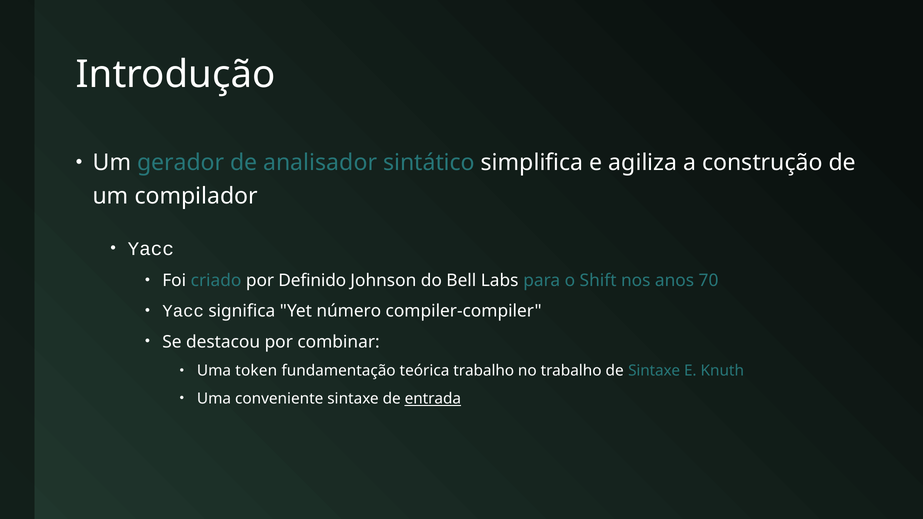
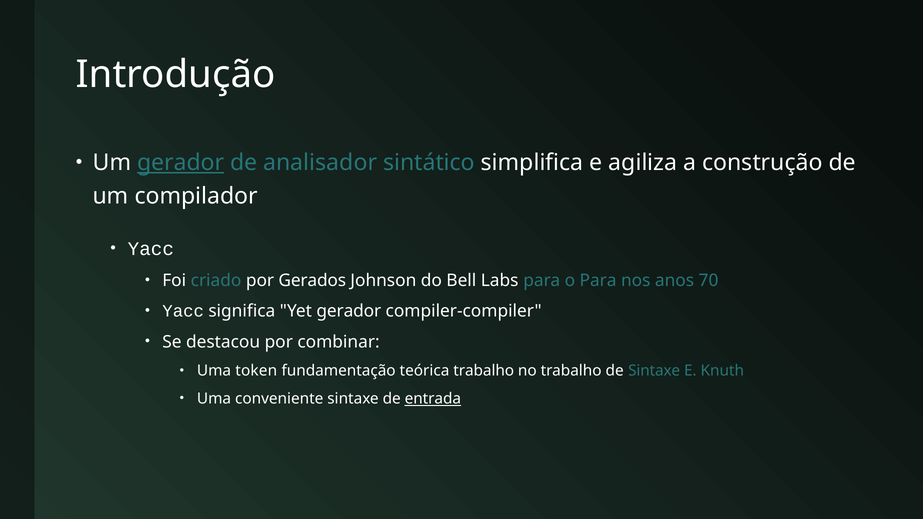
gerador underline: none -> present (181, 163)
Definido: Definido -> Gerados (312, 281)
o Shift: Shift -> Para (598, 281)
Yet número: número -> gerador (349, 311)
